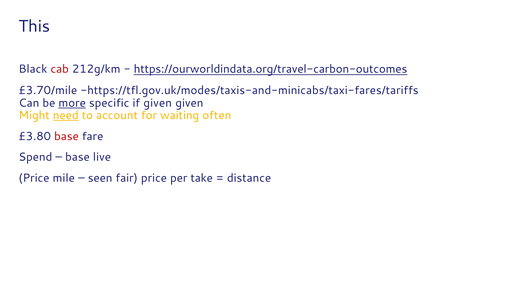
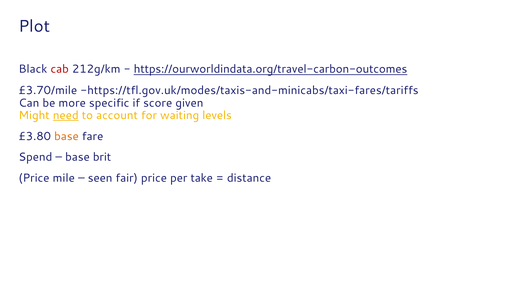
This: This -> Plot (34, 26)
more underline: present -> none (72, 103)
if given: given -> score (158, 103)
often: often -> levels (217, 115)
base colour: red -> orange (66, 136)
live: live -> brit (102, 157)
